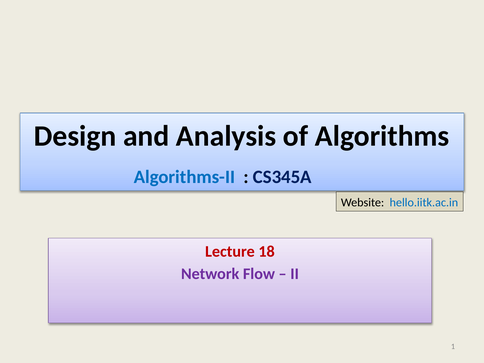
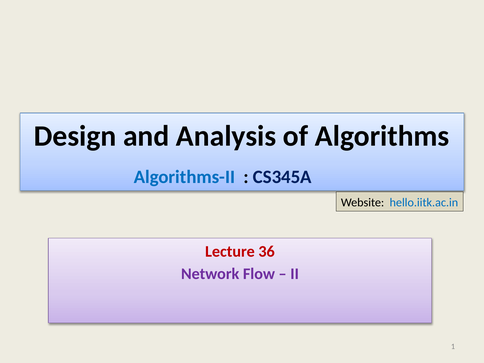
18: 18 -> 36 (267, 251)
